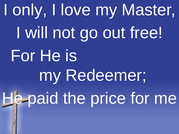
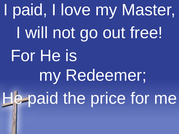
I only: only -> paid (30, 10)
